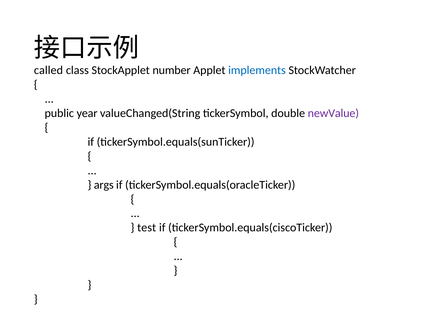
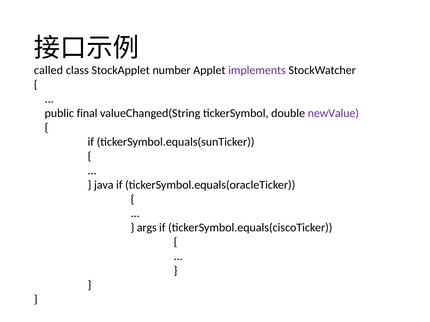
implements colour: blue -> purple (257, 70)
year: year -> final (87, 113)
args: args -> java (104, 185)
test: test -> args (147, 228)
